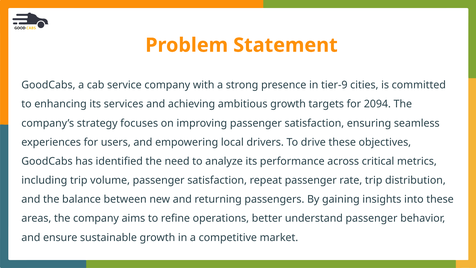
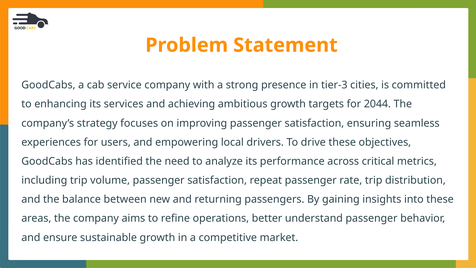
tier-9: tier-9 -> tier-3 (334, 85)
2094: 2094 -> 2044 (377, 104)
